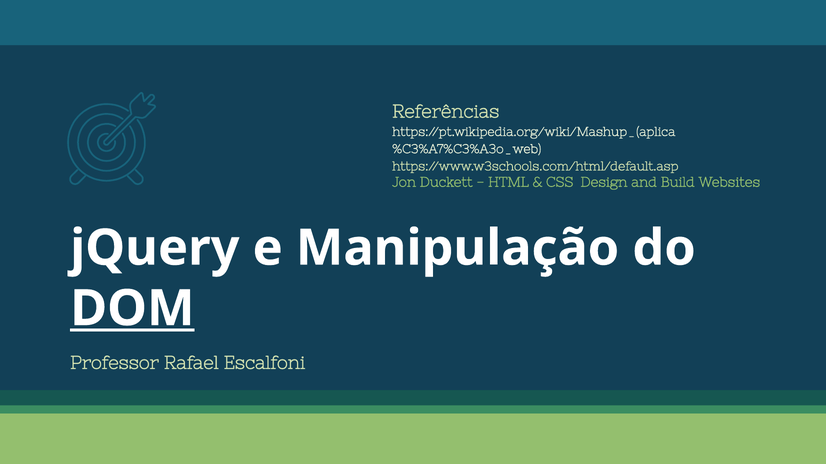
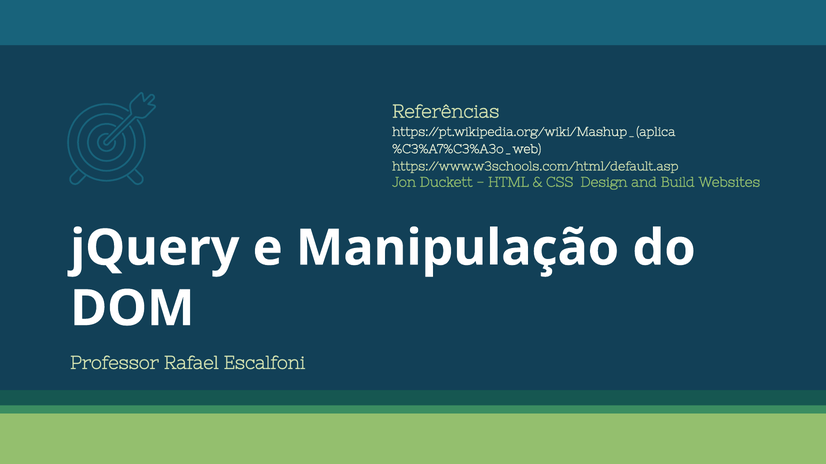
DOM underline: present -> none (132, 309)
